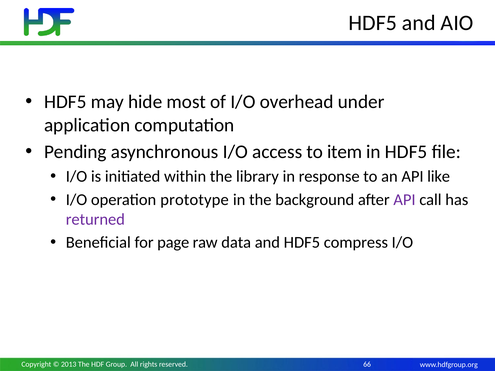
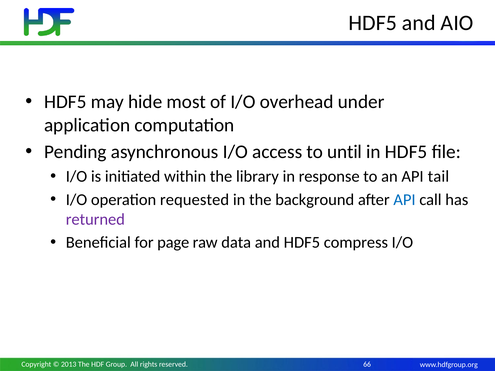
item: item -> until (345, 152)
like: like -> tail (438, 177)
prototype: prototype -> requested (195, 200)
API colour: purple -> blue (405, 200)
